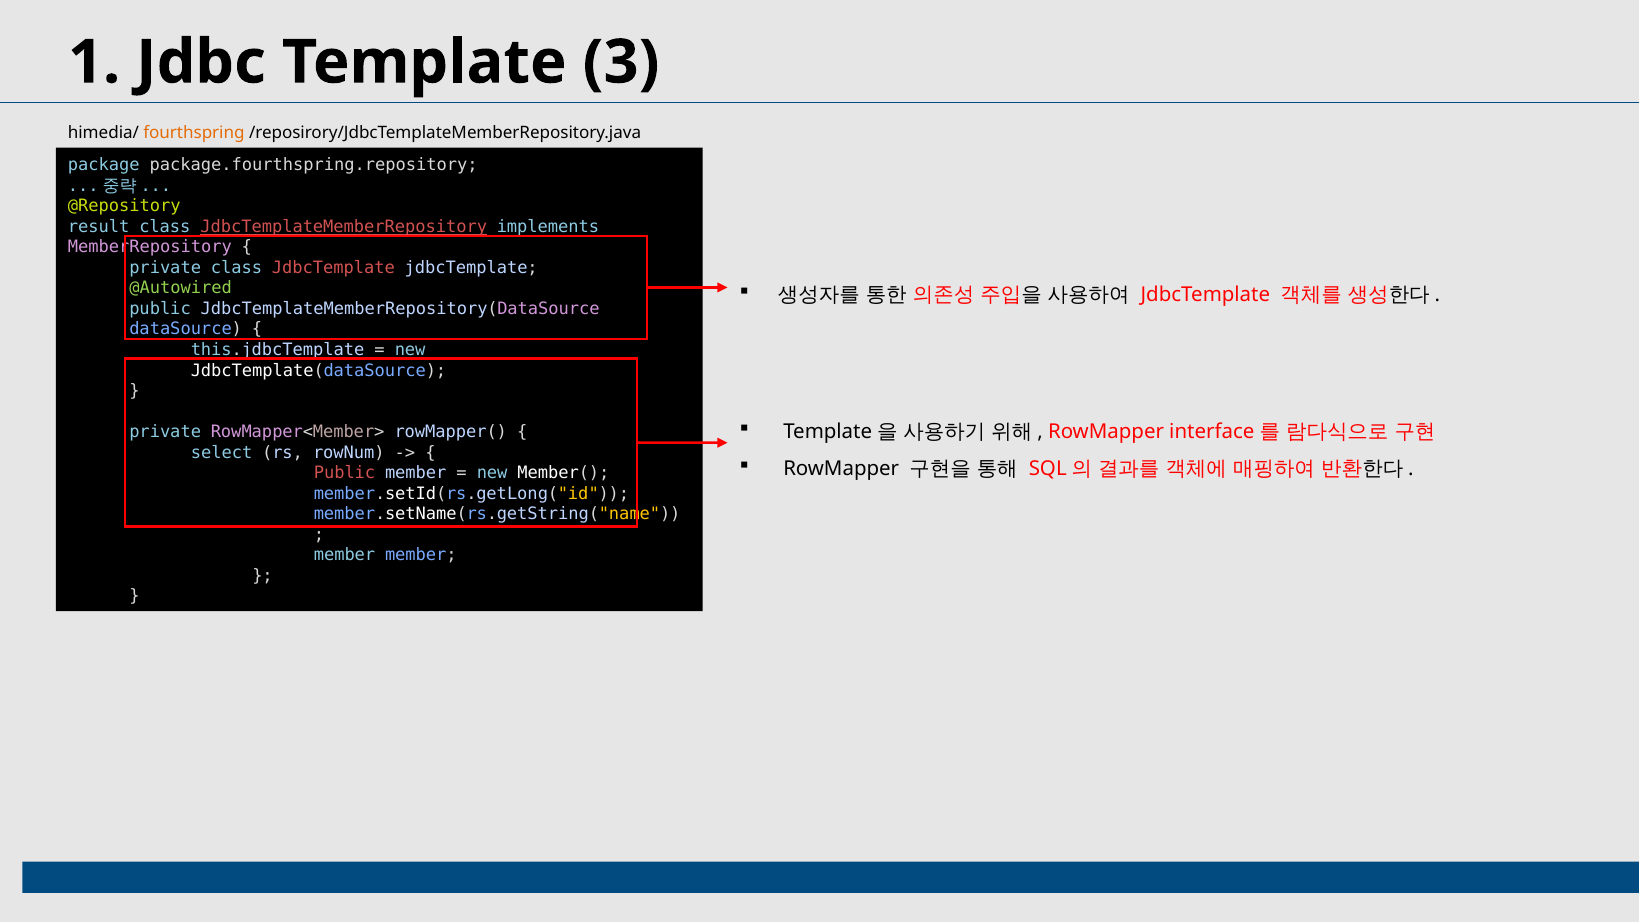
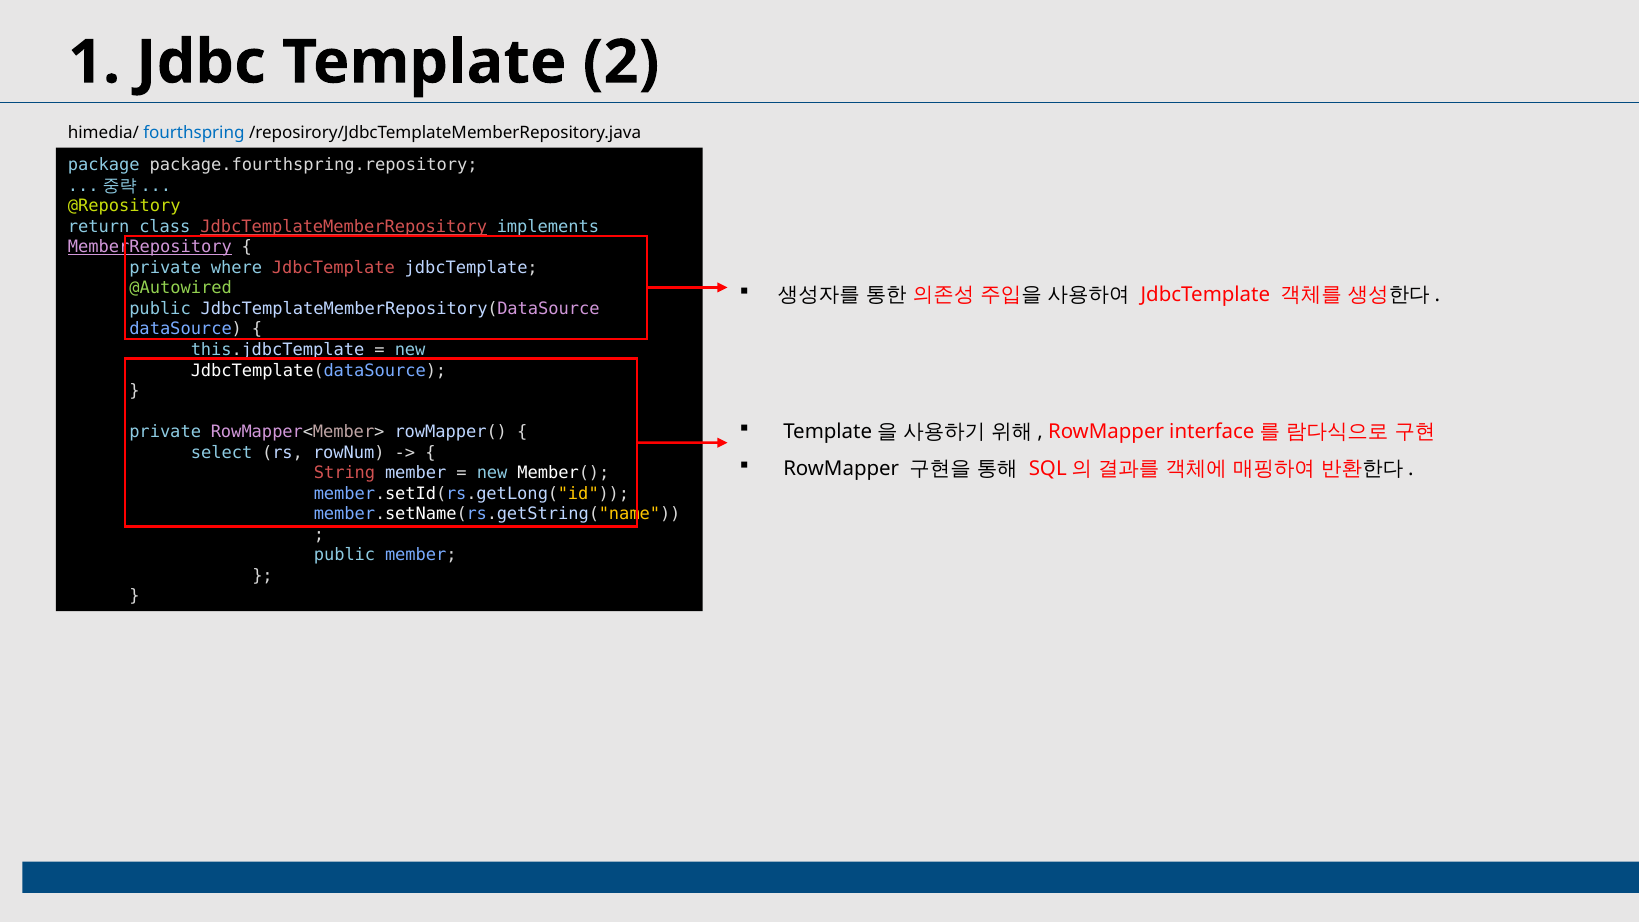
3: 3 -> 2 (621, 62)
fourthspring colour: orange -> blue (194, 133)
result: result -> return (99, 227)
MemberRepository underline: none -> present (150, 247)
private class: class -> where (237, 268)
Public: Public -> String (345, 473)
member: member -> public (345, 555)
